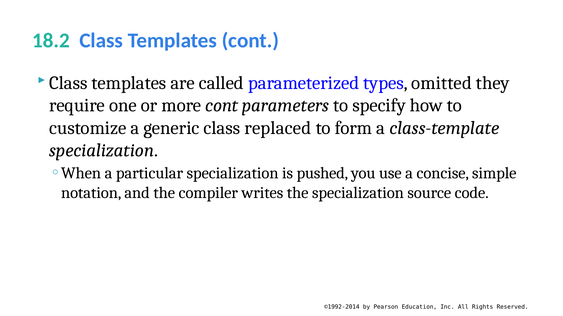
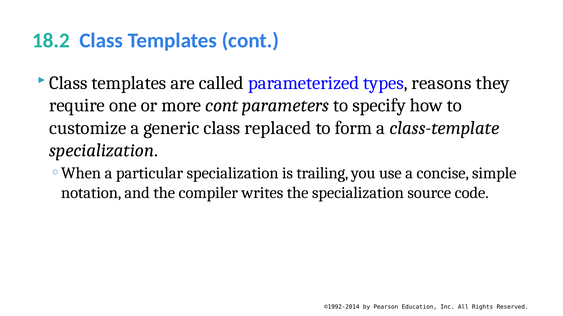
omitted: omitted -> reasons (442, 83)
pushed: pushed -> trailing (322, 174)
